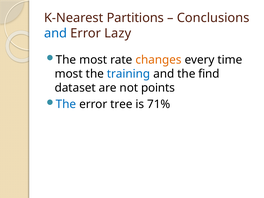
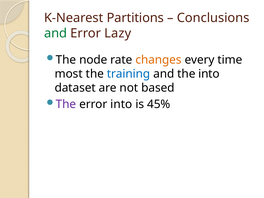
and colour: blue -> green (56, 33)
The most: most -> node (93, 60)
the find: find -> into (209, 74)
points: points -> based (158, 88)
The colour: blue -> purple (66, 104)
error tree: tree -> into (121, 104)
71%: 71% -> 45% (159, 104)
